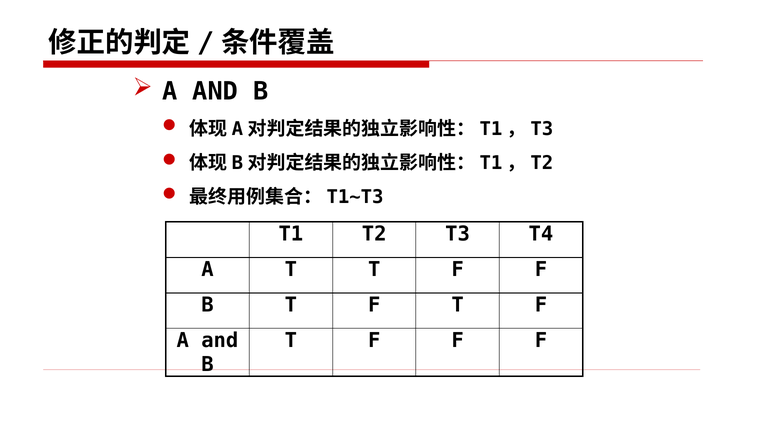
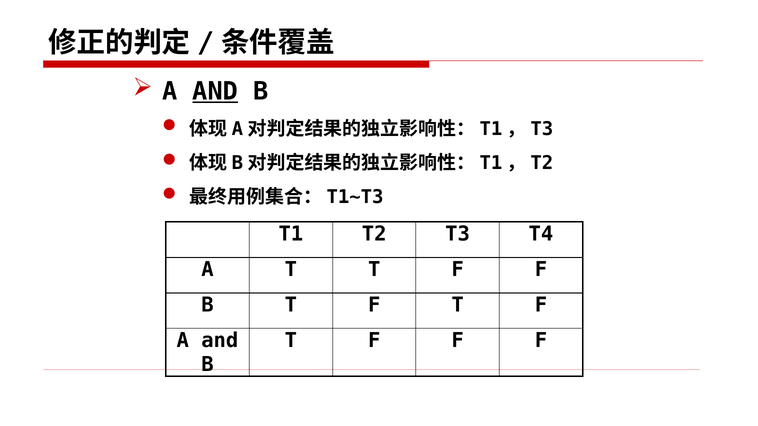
AND underline: none -> present (215, 91)
